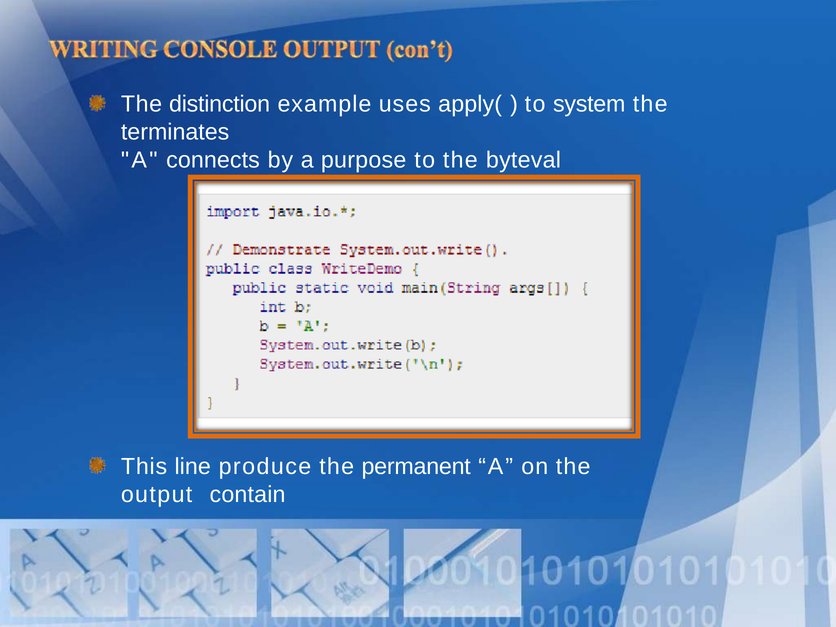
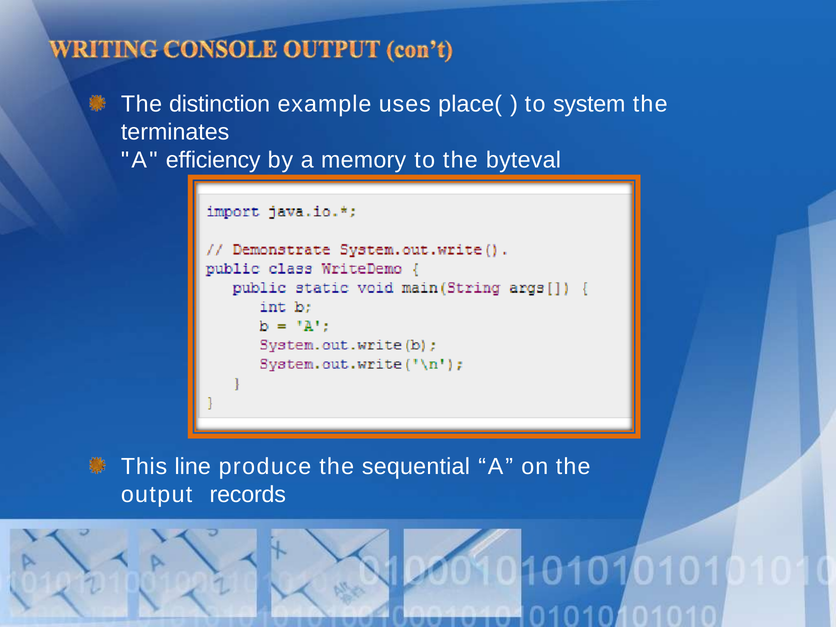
apply(: apply( -> place( (470, 104)
connects: connects -> efficiency (213, 160)
purpose: purpose -> memory (364, 160)
permanent: permanent -> sequential (416, 467)
contain: contain -> records (248, 494)
